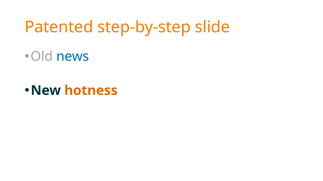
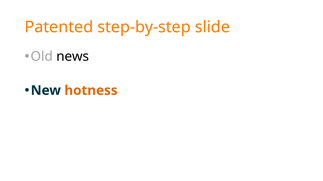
news colour: blue -> black (73, 57)
